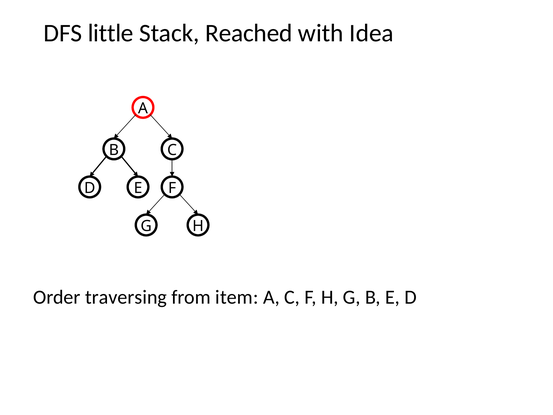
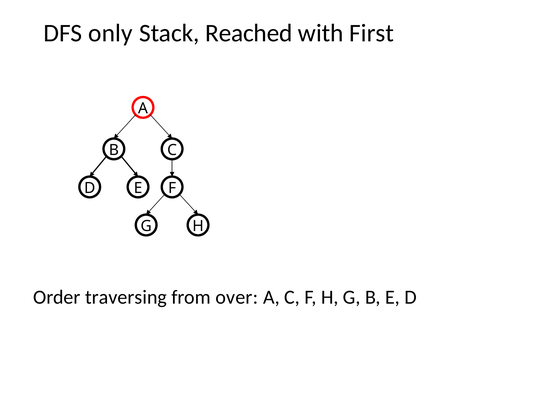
little: little -> only (110, 33)
Idea: Idea -> First (372, 33)
item: item -> over (237, 297)
